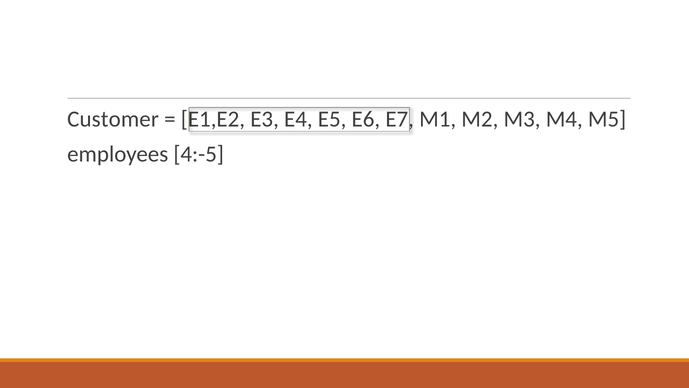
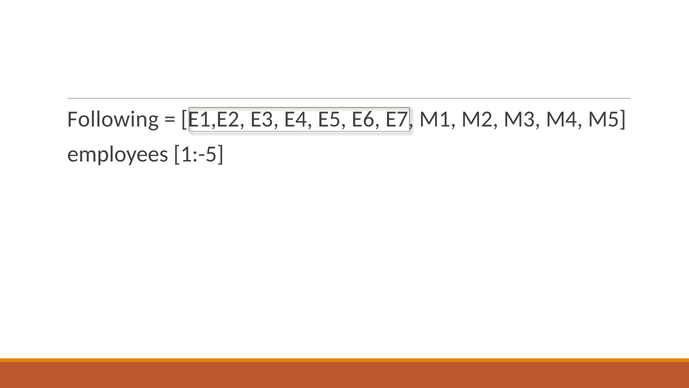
Customer: Customer -> Following (113, 119)
4:-5: 4:-5 -> 1:-5 (199, 154)
